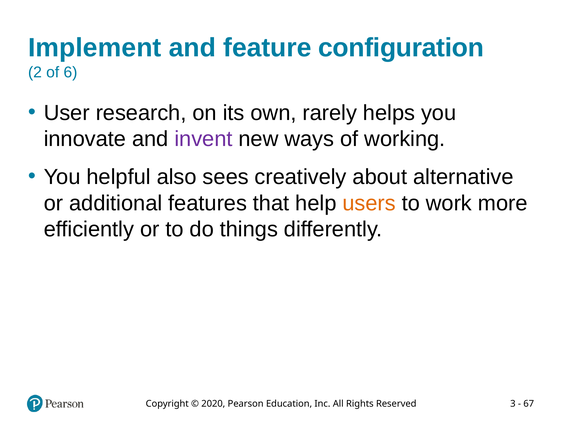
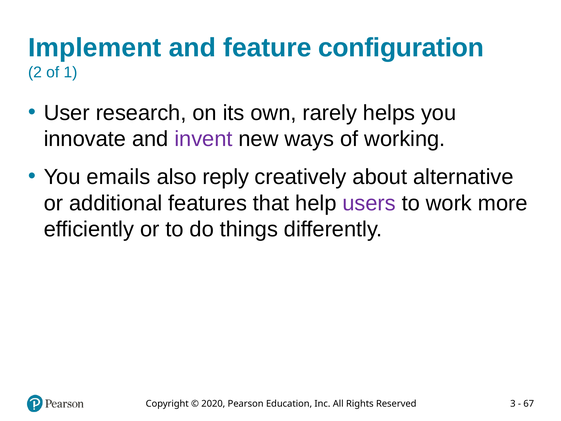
6: 6 -> 1 (70, 72)
helpful: helpful -> emails (118, 177)
sees: sees -> reply (226, 177)
users colour: orange -> purple (369, 203)
